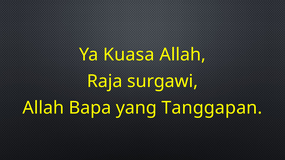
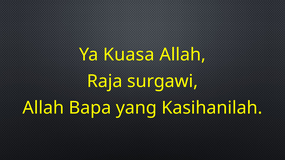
Tanggapan: Tanggapan -> Kasihanilah (212, 108)
